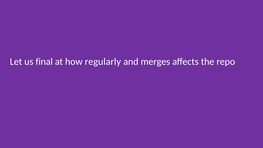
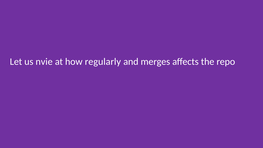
final: final -> nvie (44, 62)
